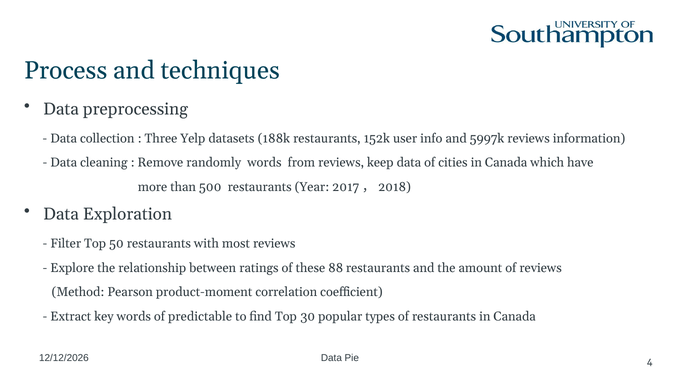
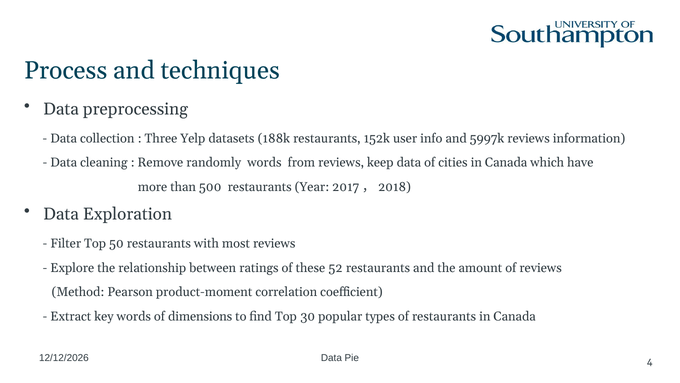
88: 88 -> 52 (336, 267)
predictable: predictable -> dimensions (200, 316)
